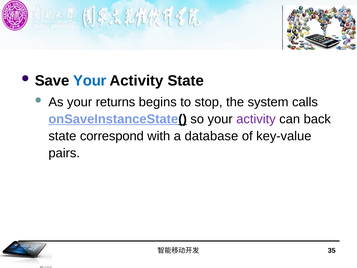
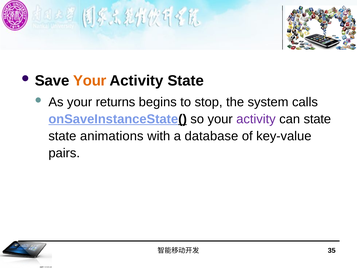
Your colour: blue -> orange (90, 81)
can back: back -> state (317, 119)
correspond: correspond -> animations (112, 136)
